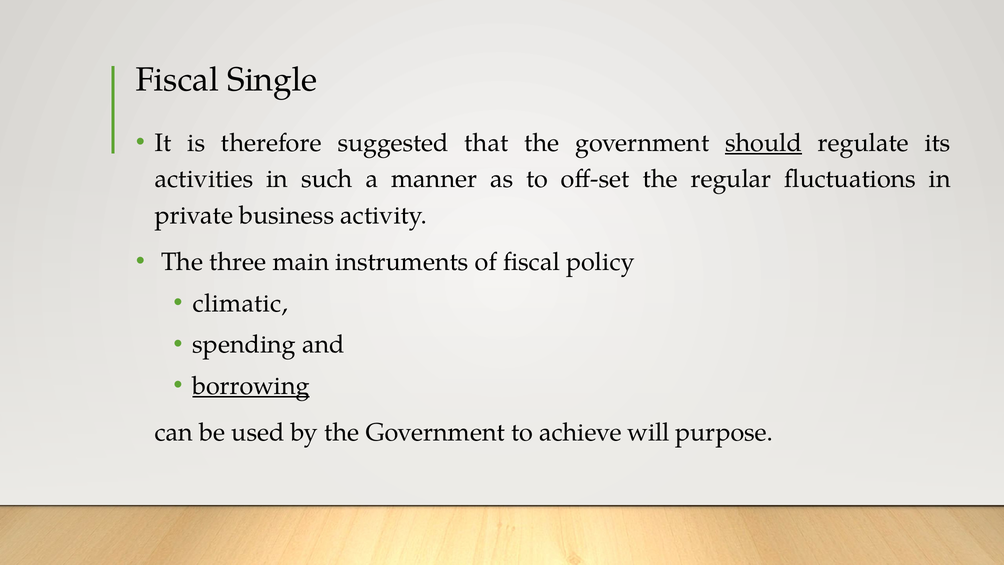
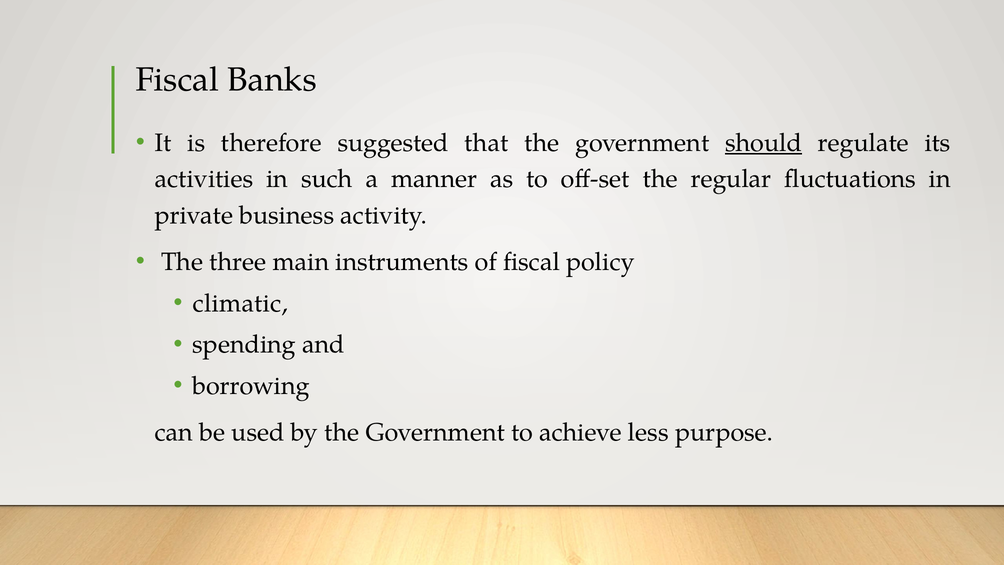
Single: Single -> Banks (272, 80)
borrowing underline: present -> none (251, 386)
will: will -> less (648, 432)
